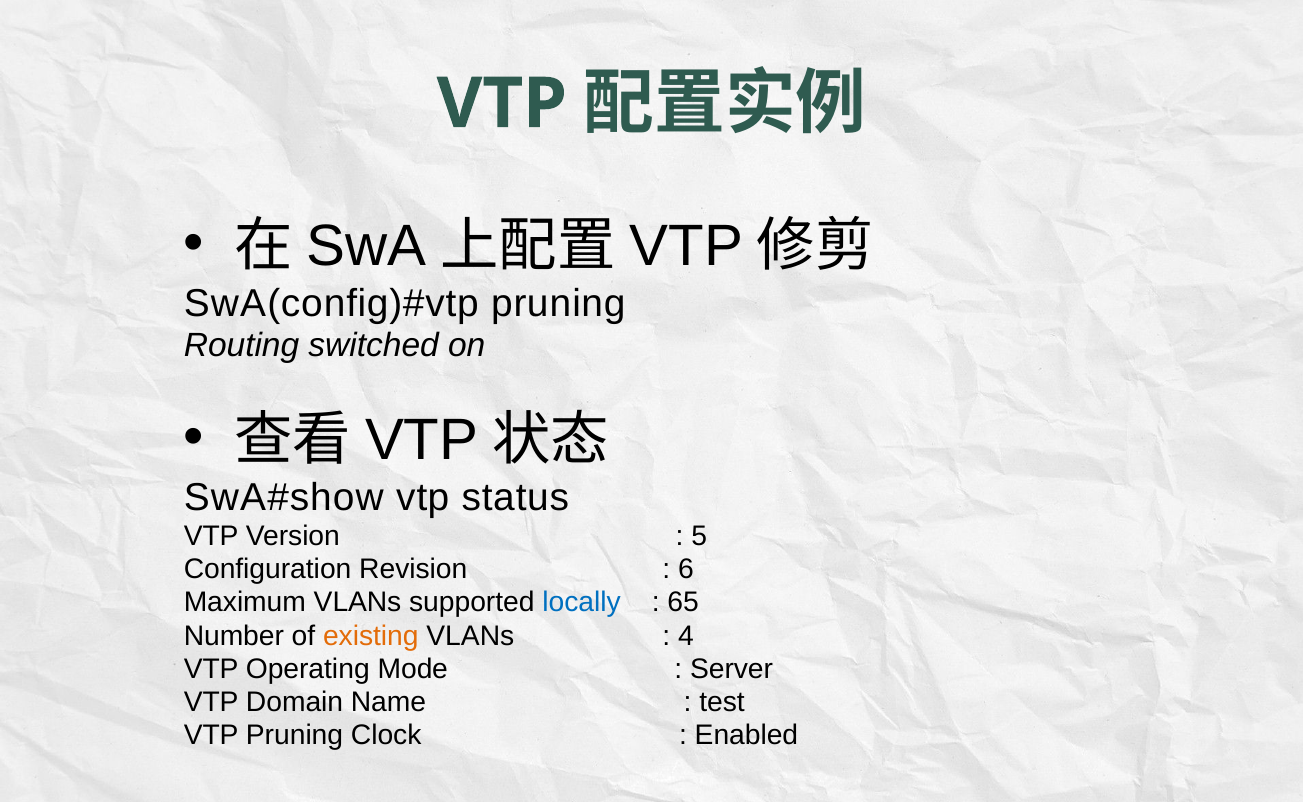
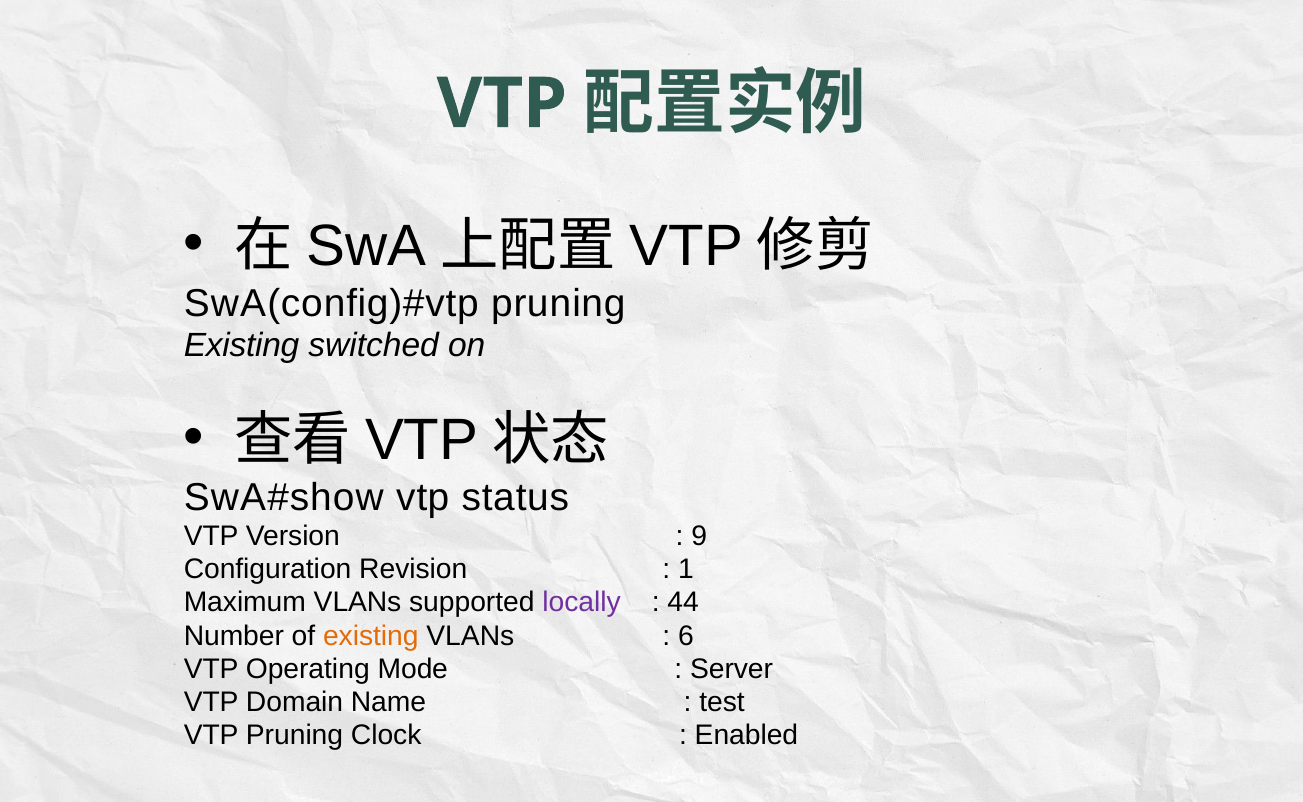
Routing: Routing -> Existing (242, 346)
5: 5 -> 9 (699, 536)
6: 6 -> 1 (686, 569)
locally colour: blue -> purple (582, 602)
65: 65 -> 44 (683, 602)
4: 4 -> 6 (686, 636)
